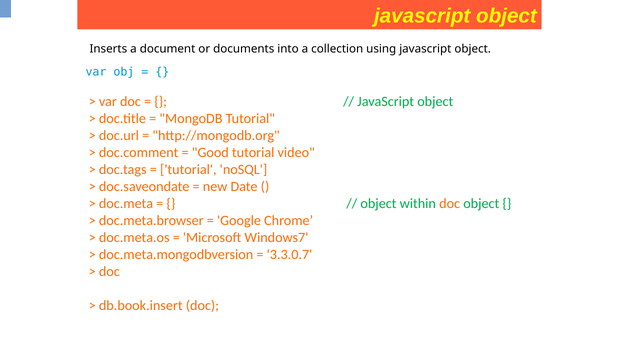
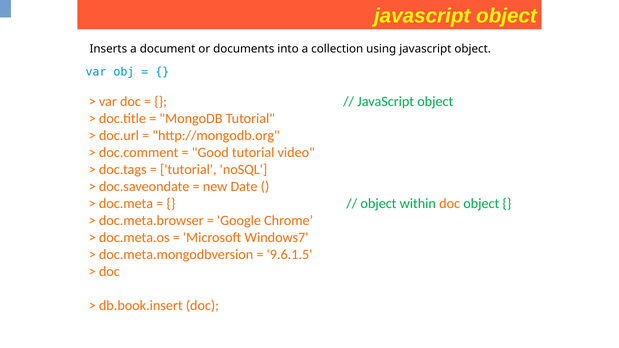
3.3.0.7: 3.3.0.7 -> 9.6.1.5 (289, 255)
